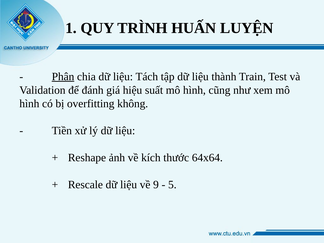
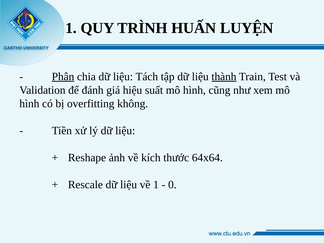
thành underline: none -> present (224, 77)
về 9: 9 -> 1 (156, 185)
5: 5 -> 0 (172, 185)
